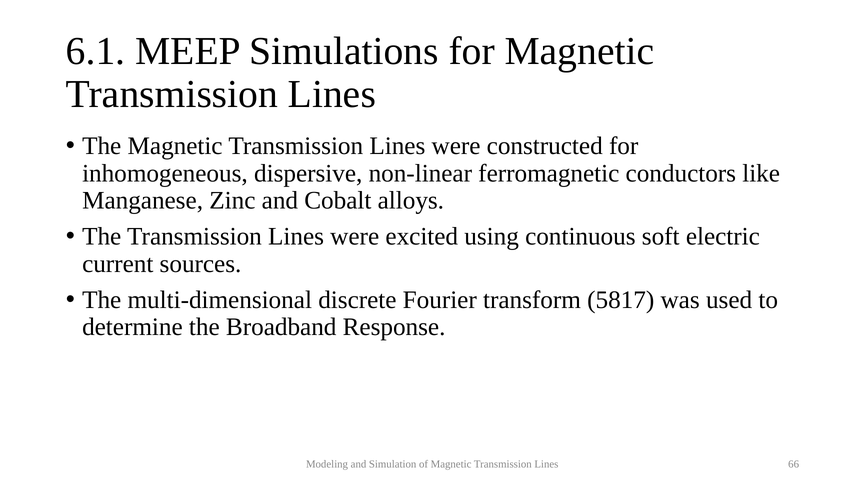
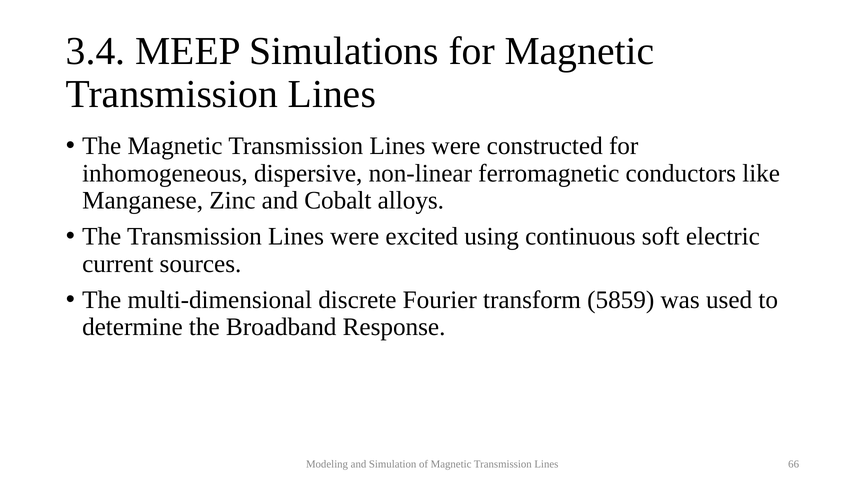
6.1: 6.1 -> 3.4 (96, 51)
5817: 5817 -> 5859 (621, 300)
